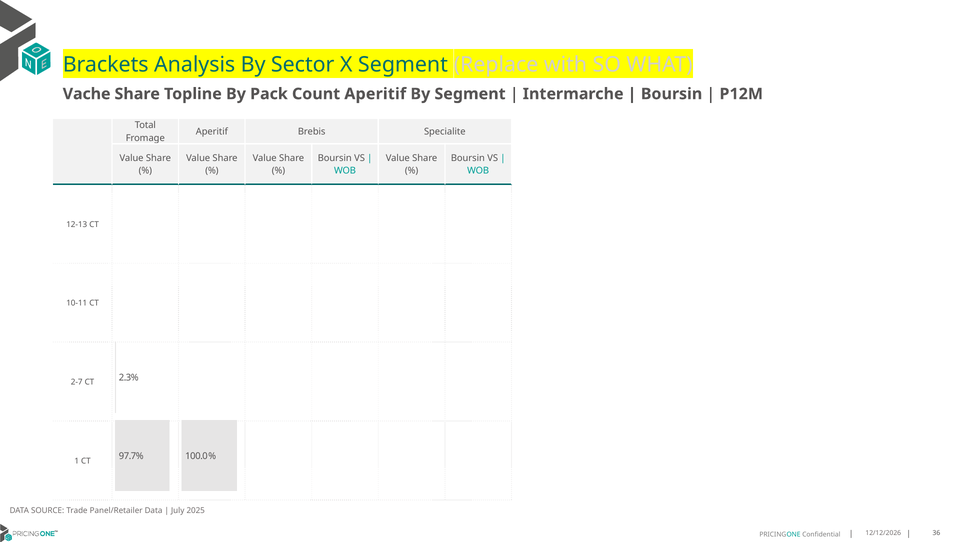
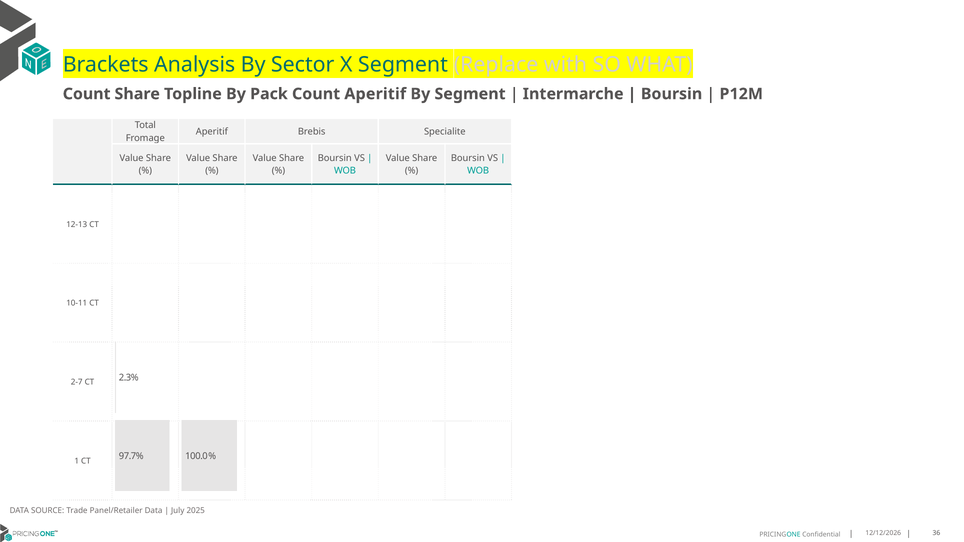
Vache: Vache -> Count (87, 94)
